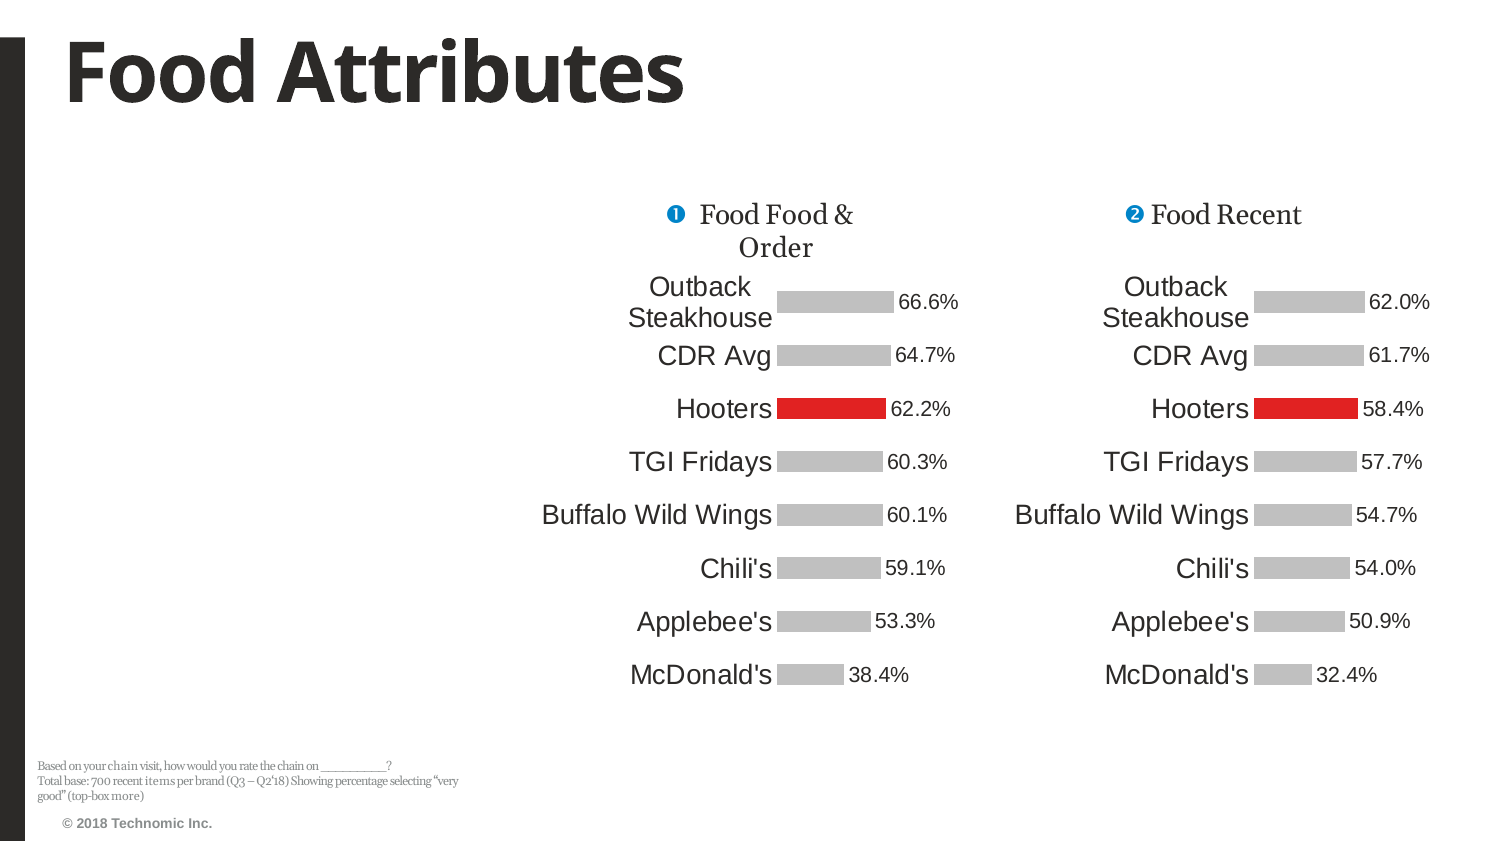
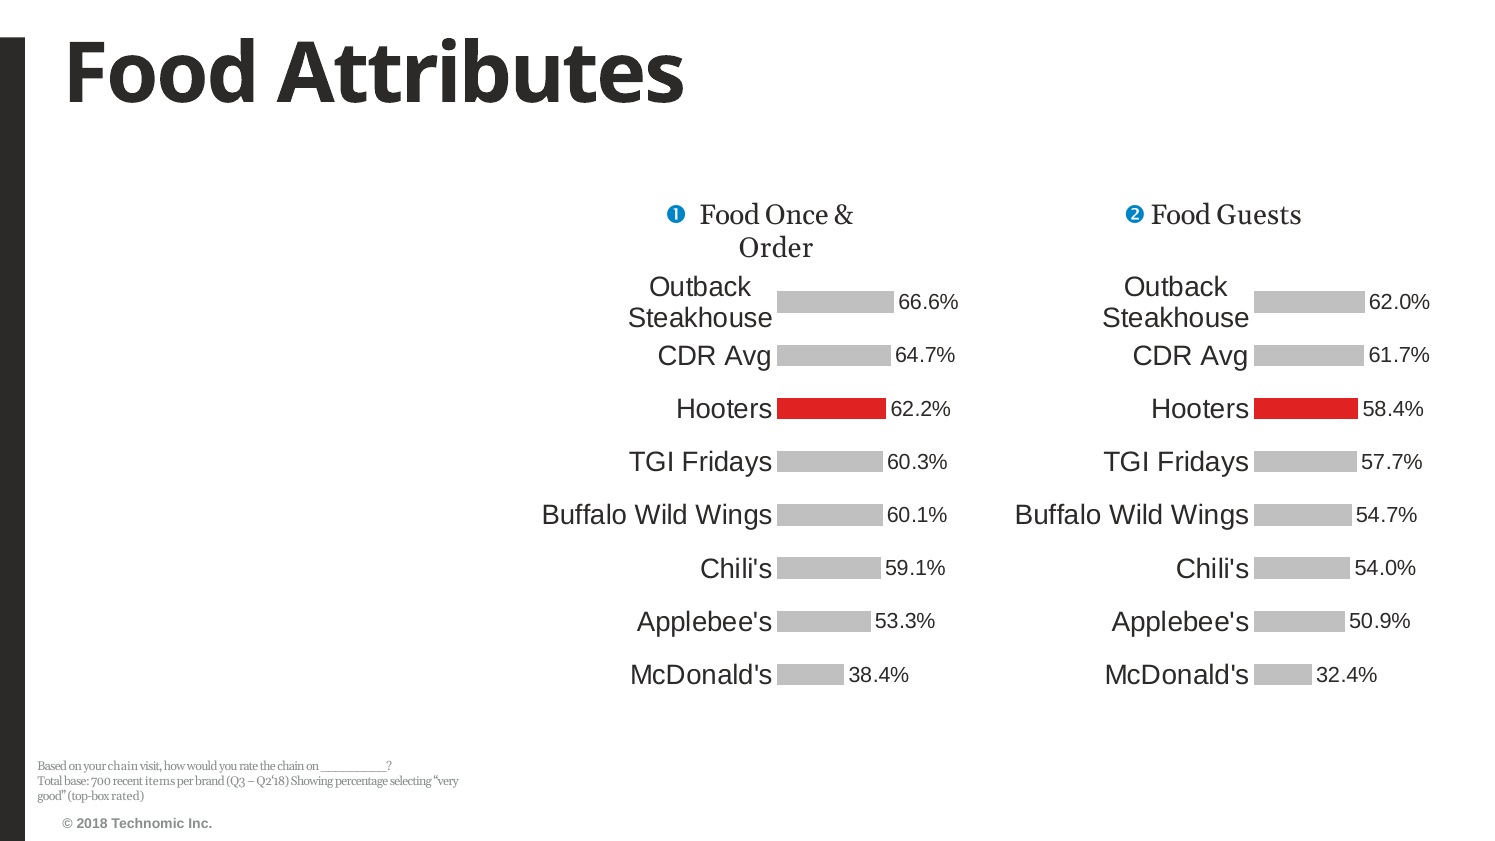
Food Food: Food -> Once (797, 215)
Food Recent: Recent -> Guests (1259, 215)
more: more -> rated (128, 796)
